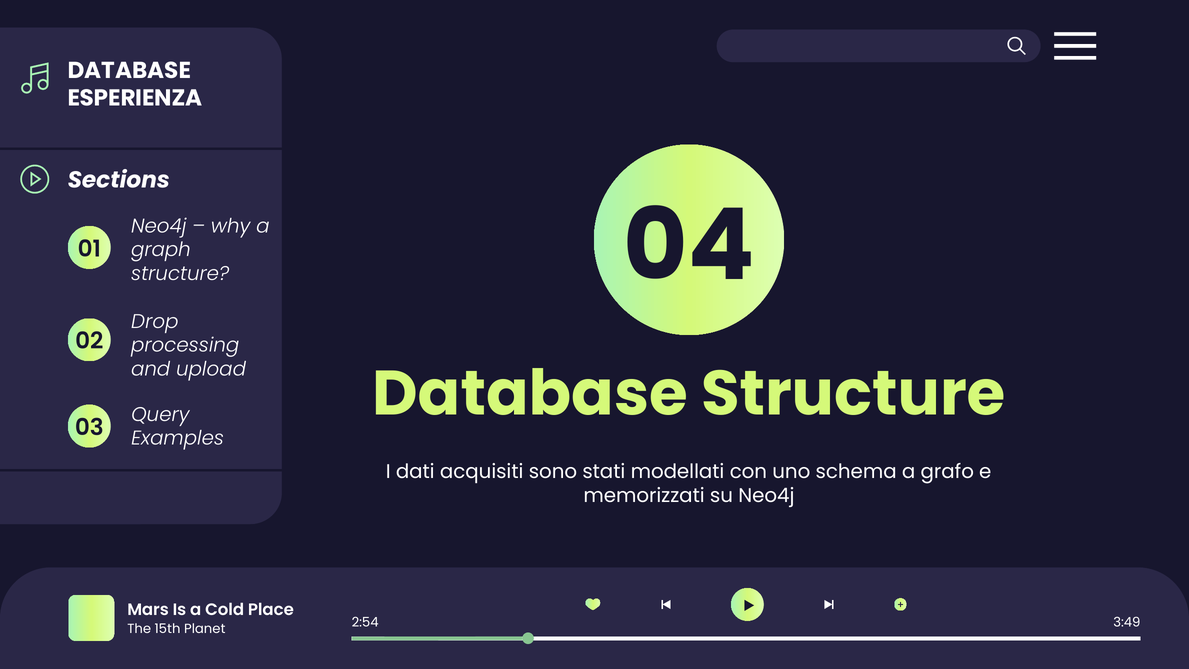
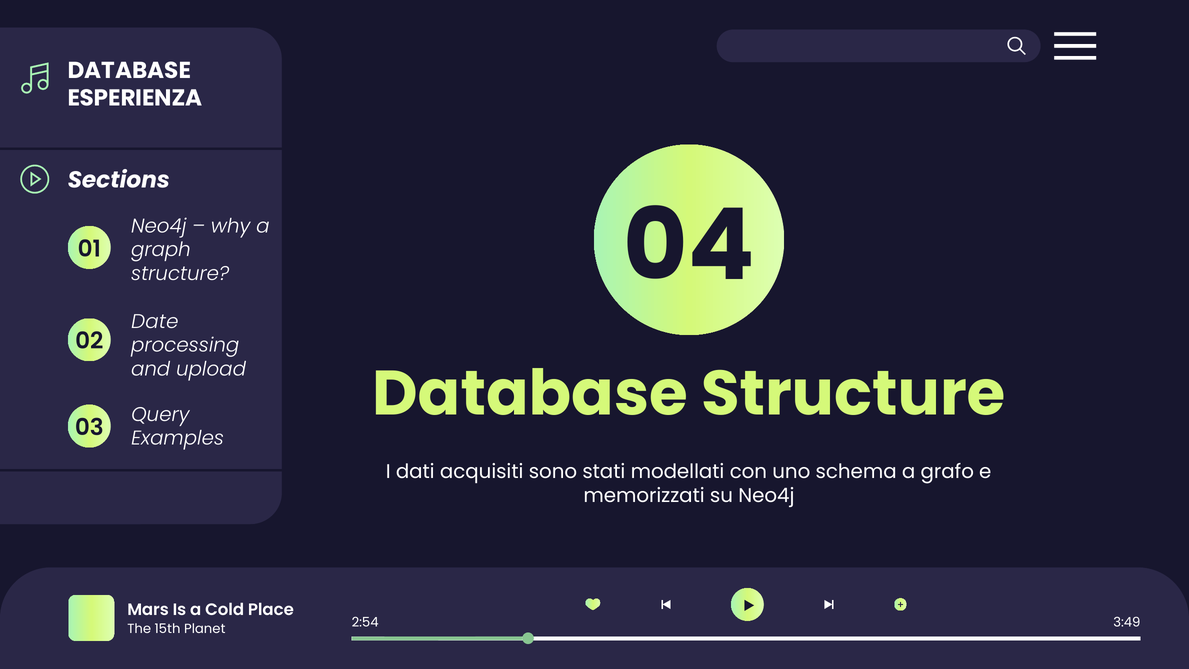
Drop: Drop -> Date (155, 321)
